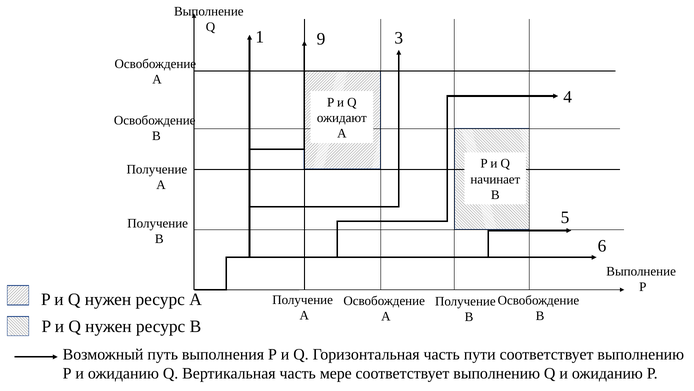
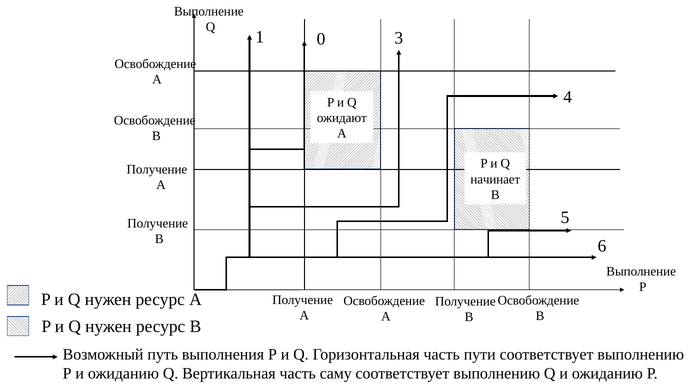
9: 9 -> 0 (321, 39)
мере: мере -> саму (336, 373)
